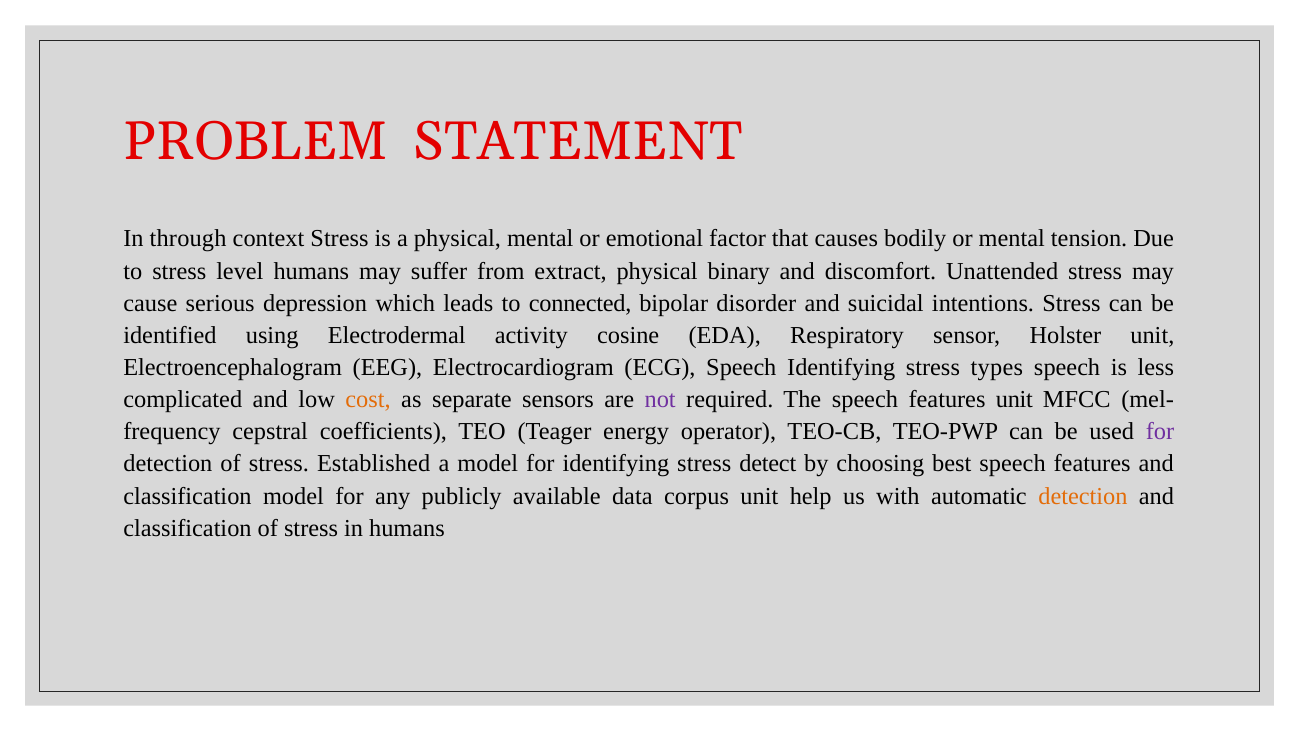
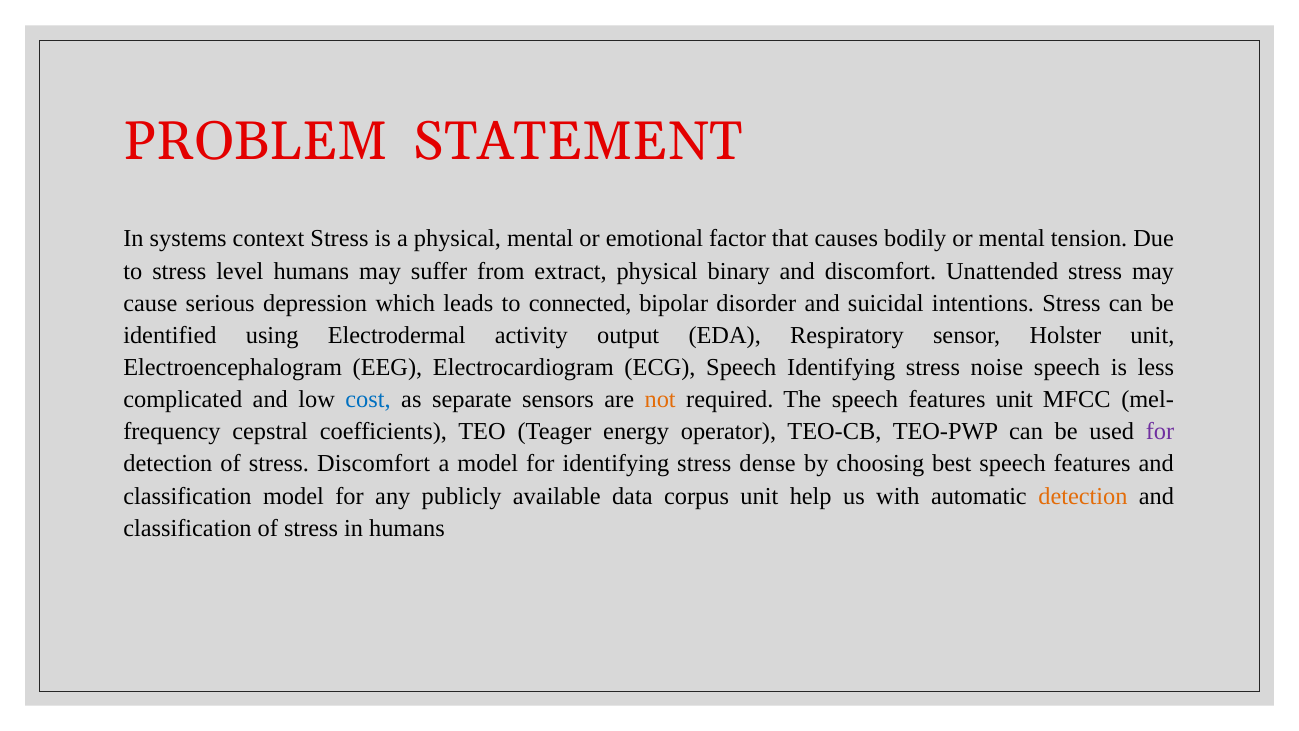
through: through -> systems (188, 239)
cosine: cosine -> output (628, 335)
types: types -> noise (997, 367)
cost colour: orange -> blue (368, 399)
not colour: purple -> orange (660, 399)
stress Established: Established -> Discomfort (374, 464)
detect: detect -> dense (768, 464)
